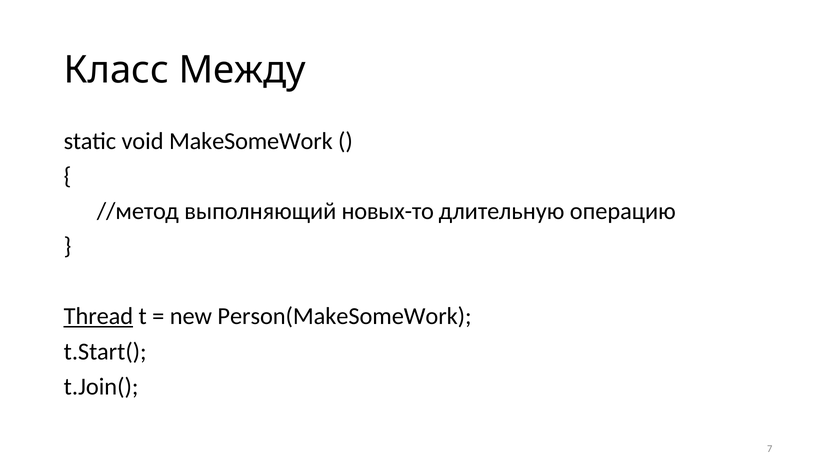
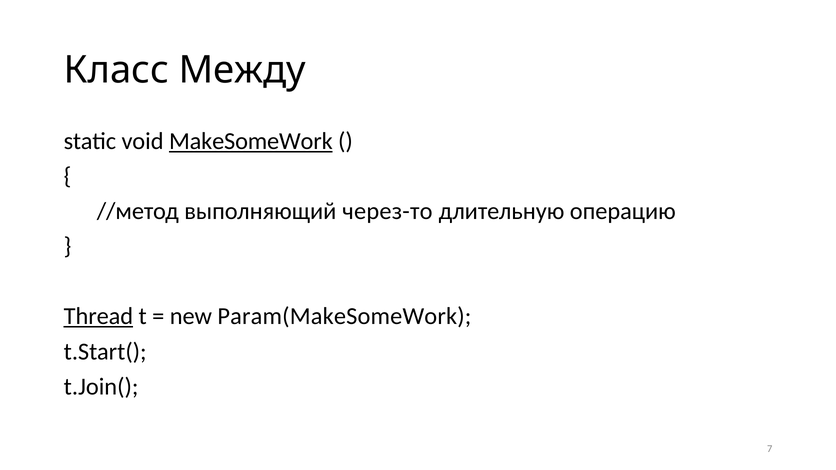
MakeSomeWork underline: none -> present (251, 141)
новых-то: новых-то -> через-то (387, 211)
Person(MakeSomeWork: Person(MakeSomeWork -> Param(MakeSomeWork (344, 317)
